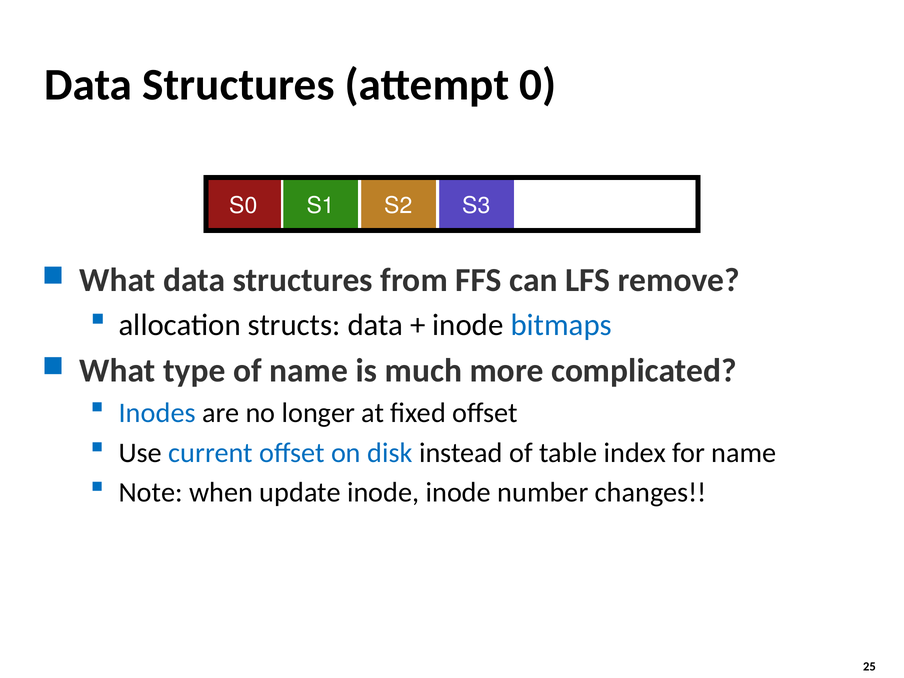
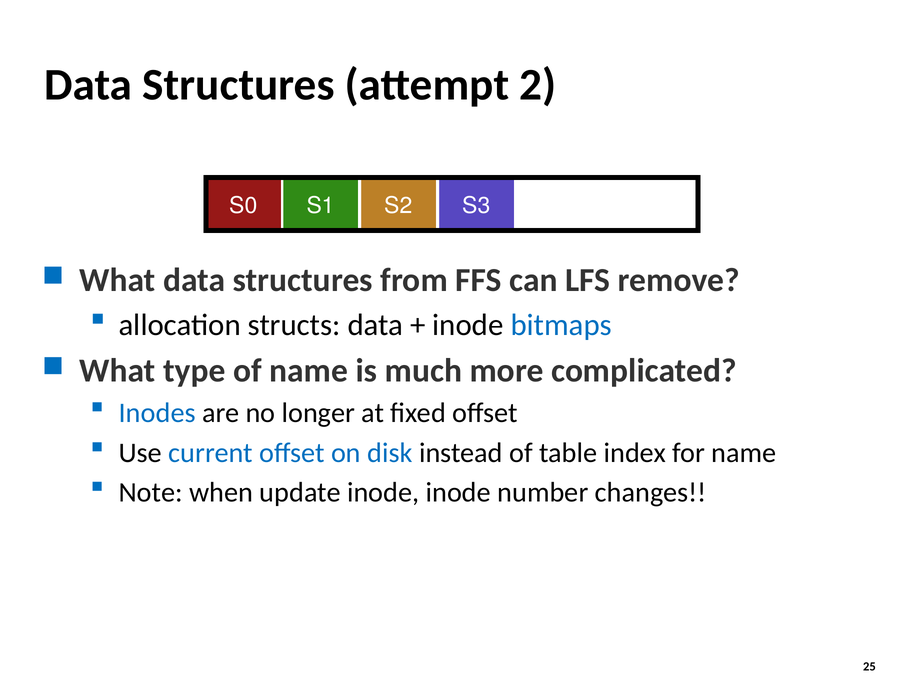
0: 0 -> 2 (538, 85)
